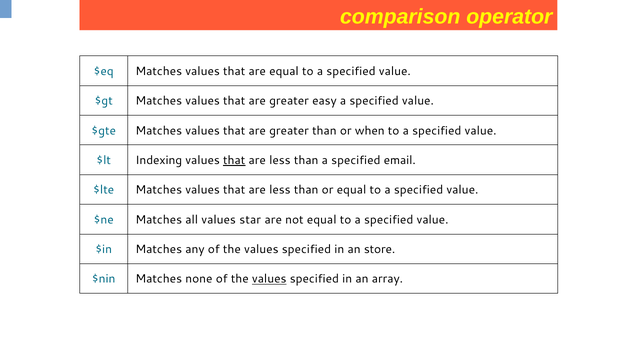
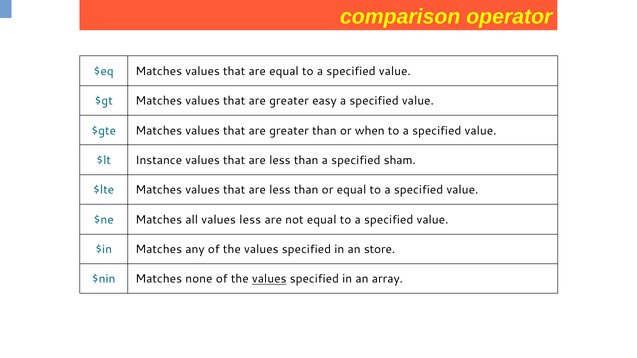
Indexing: Indexing -> Instance (159, 160)
that underline: present -> none (234, 160)
email: email -> sham (400, 160)
values star: star -> less (250, 220)
